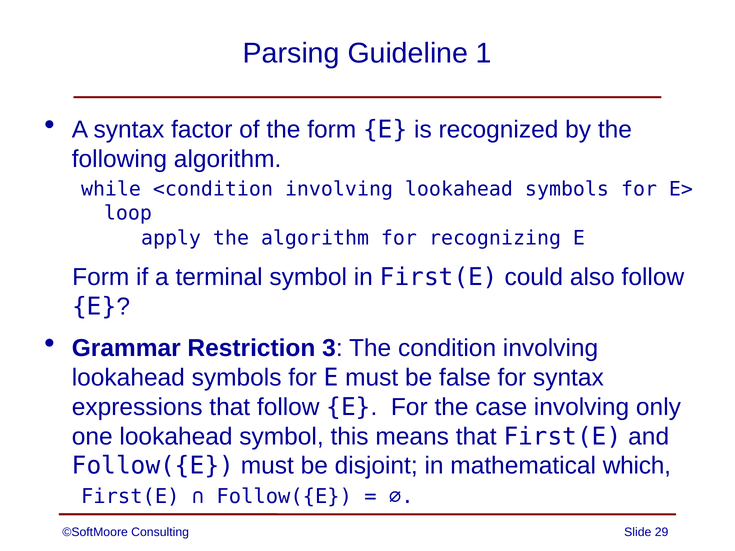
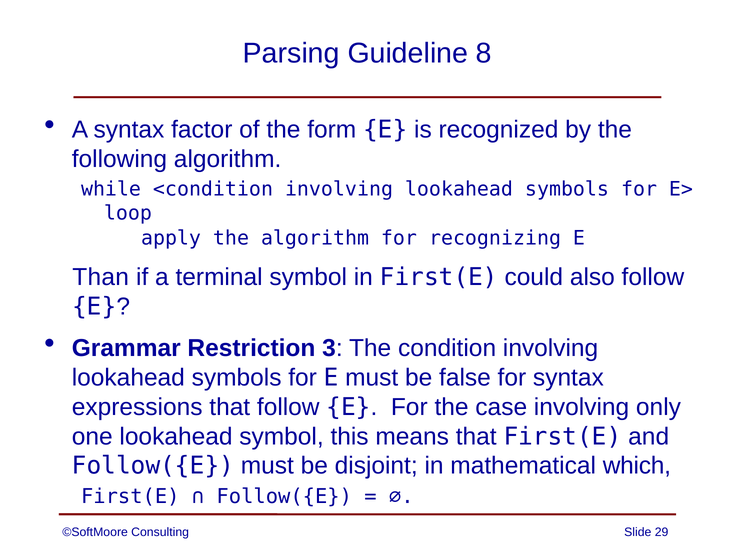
1: 1 -> 8 (484, 53)
Form: Form -> Than (101, 277)
